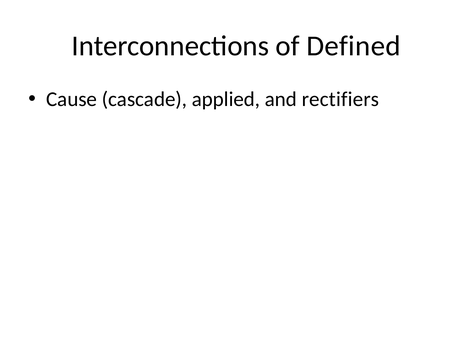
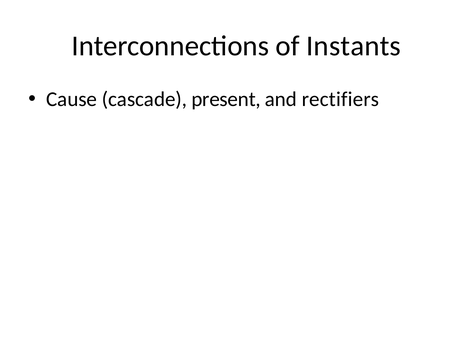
Defined: Defined -> Instants (354, 46)
applied: applied -> present (226, 99)
